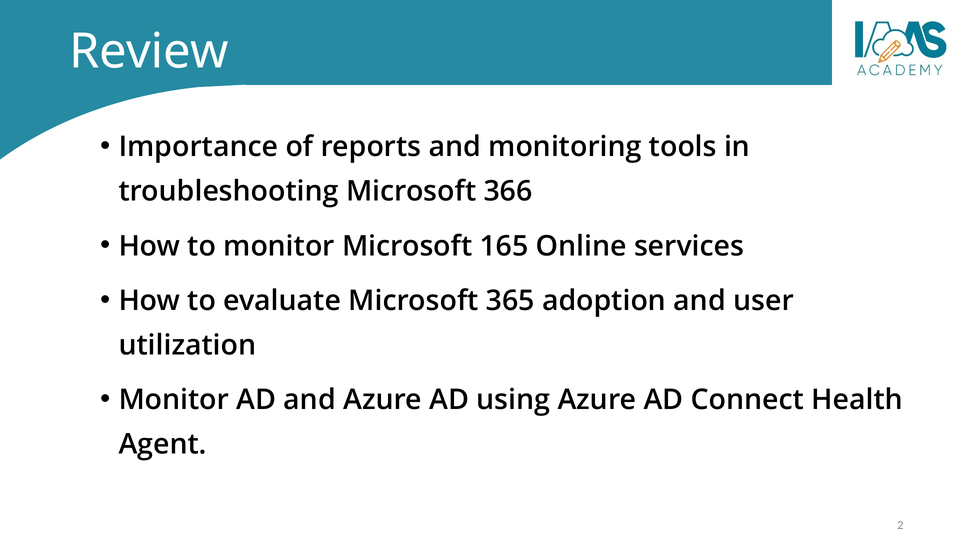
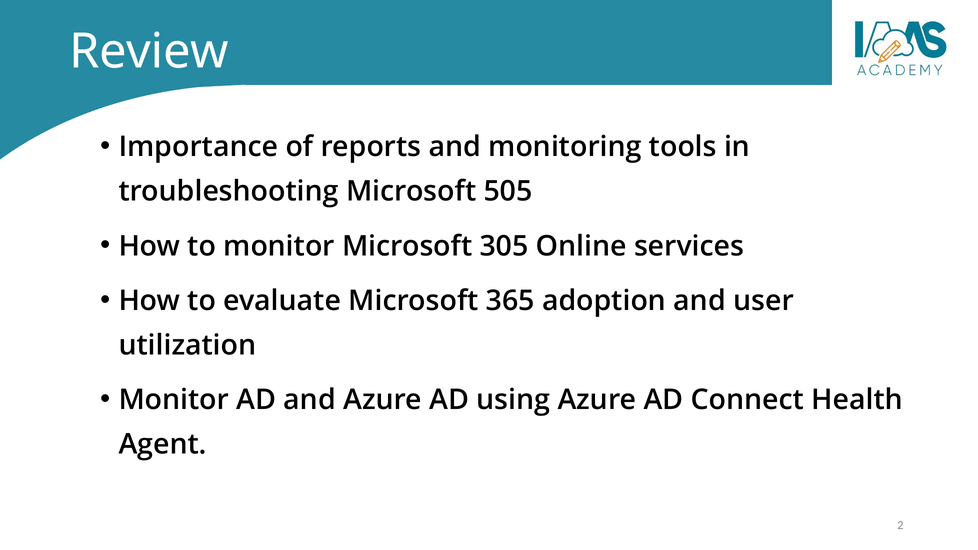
366: 366 -> 505 (508, 191)
165: 165 -> 305 (504, 246)
